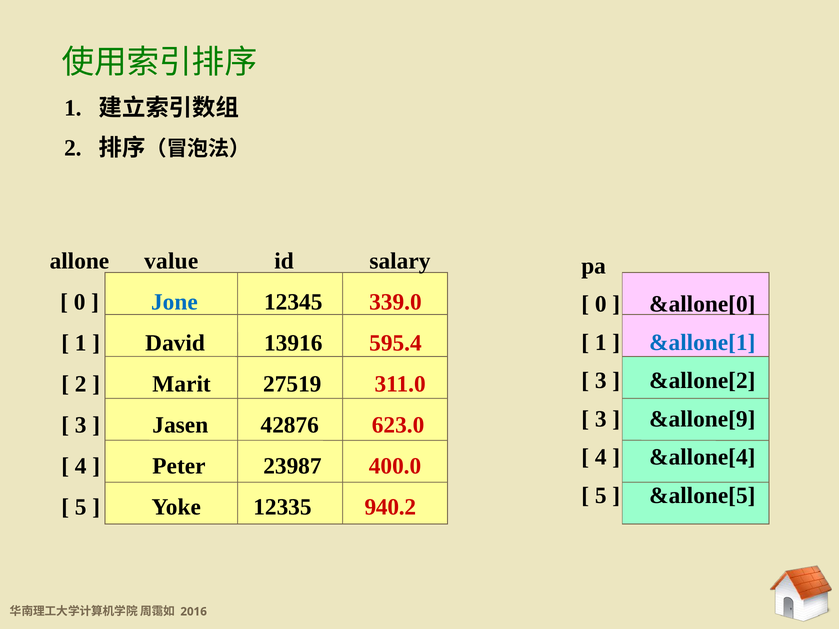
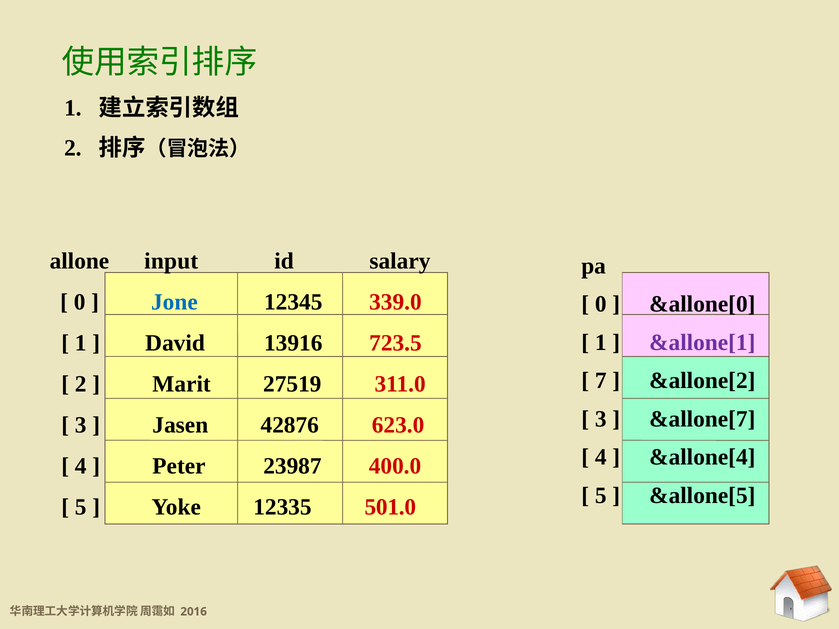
value: value -> input (171, 261)
&allone[1 colour: blue -> purple (702, 343)
595.4: 595.4 -> 723.5 (395, 343)
3: 3 -> 7 (601, 381)
&allone[9: &allone[9 -> &allone[7 (702, 419)
940.2: 940.2 -> 501.0 (390, 507)
